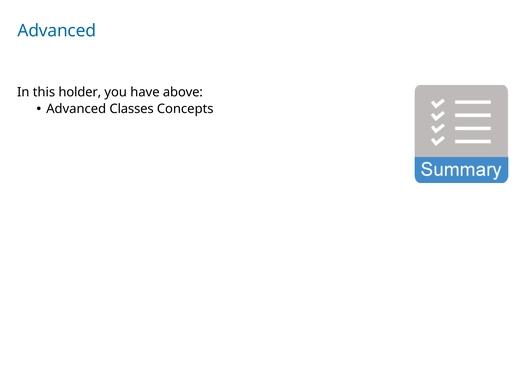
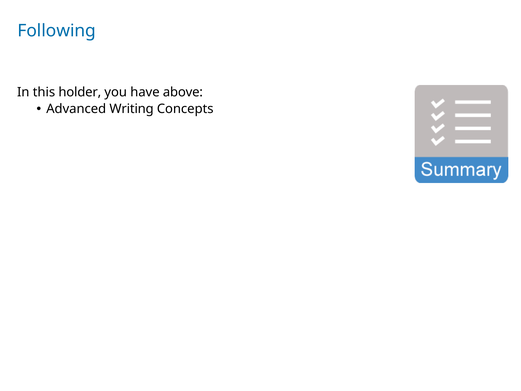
Advanced: Advanced -> Following (57, 31)
Classes: Classes -> Writing (132, 109)
